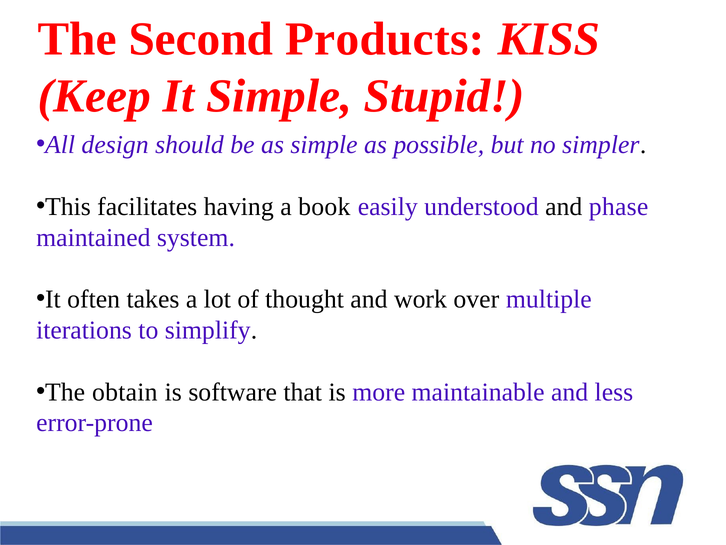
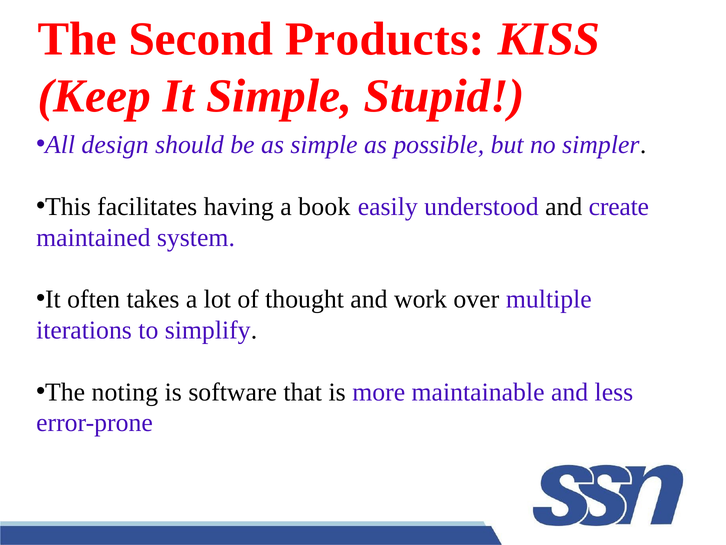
phase: phase -> create (619, 206)
obtain: obtain -> noting (125, 392)
